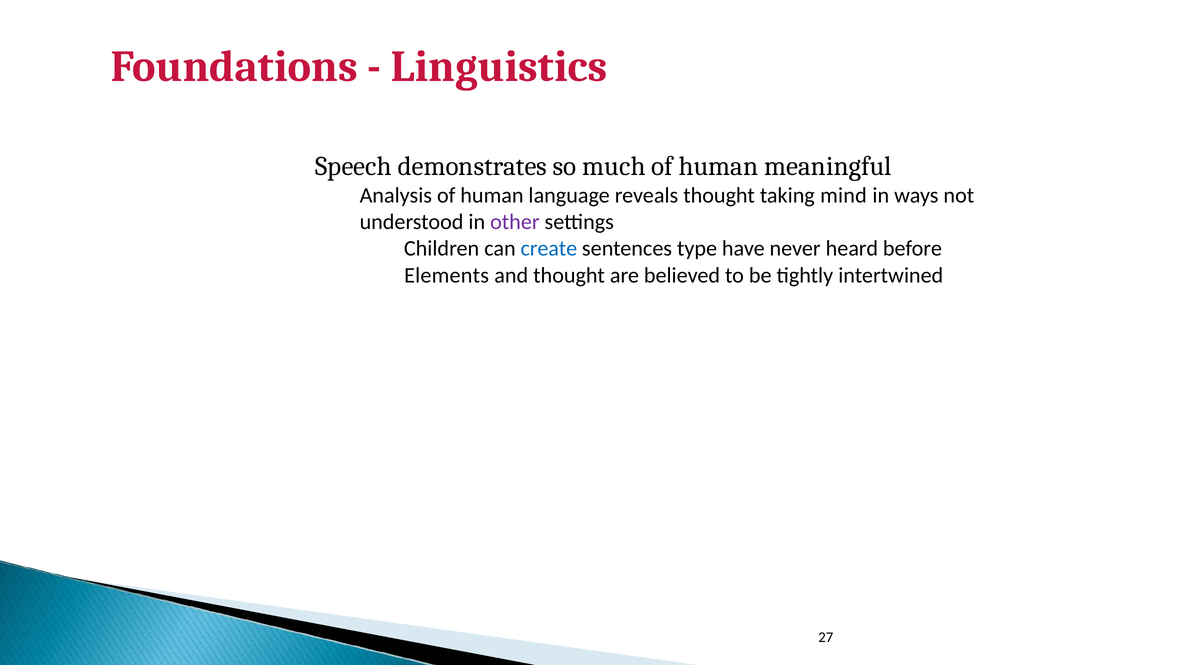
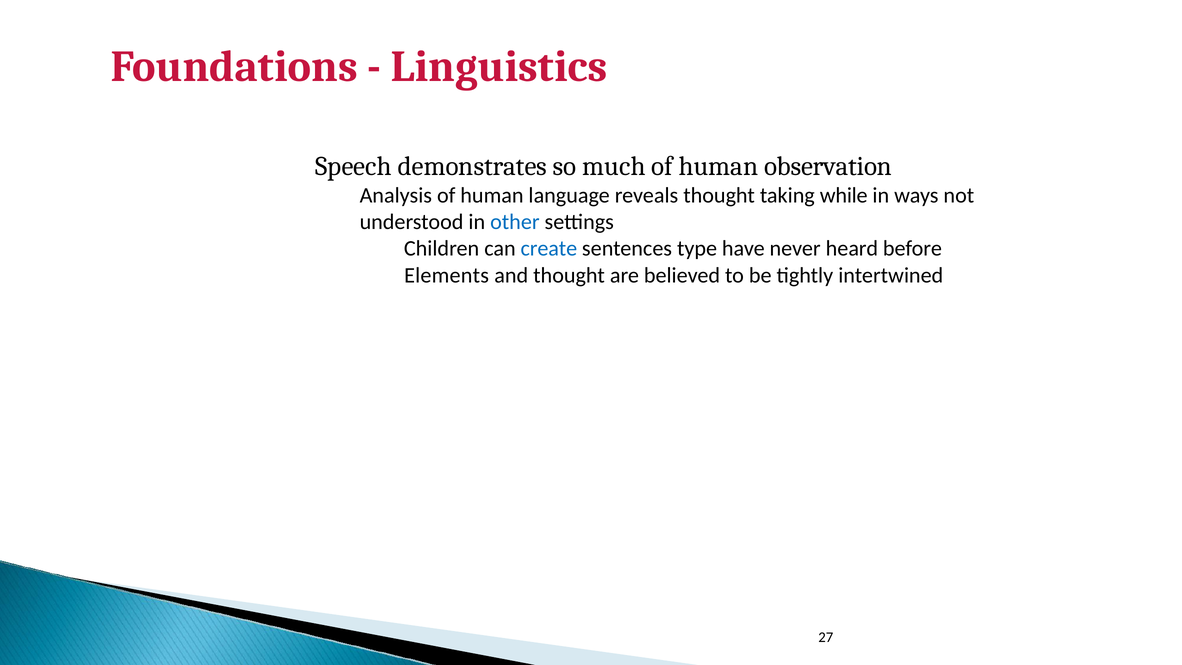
meaningful: meaningful -> observation (828, 166)
mind: mind -> while (844, 195)
other colour: purple -> blue (515, 222)
